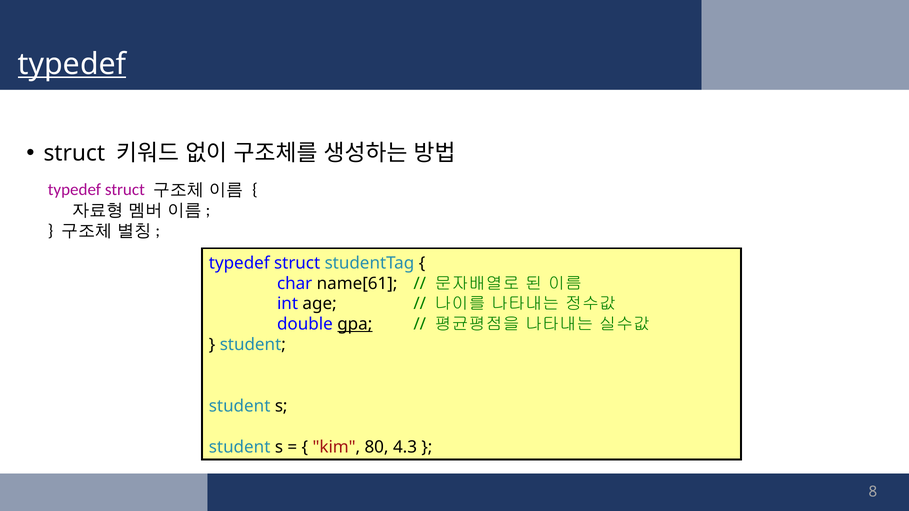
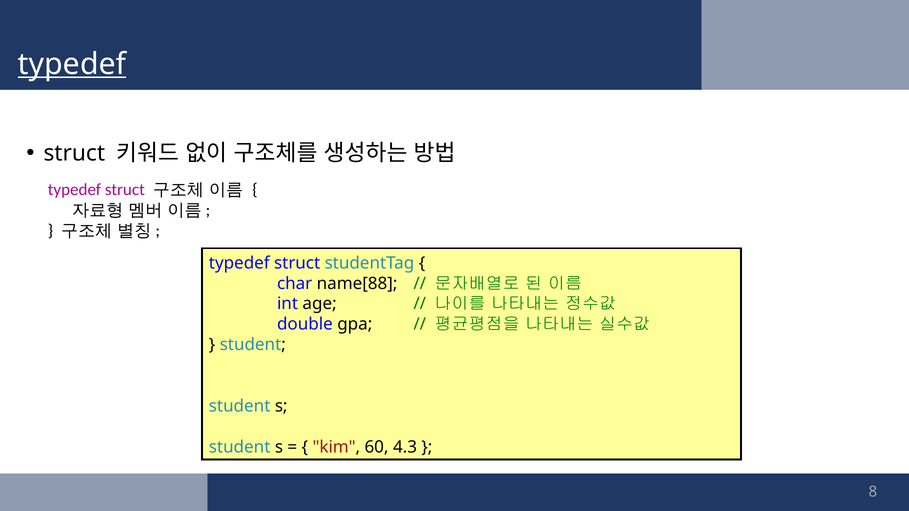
name[61: name[61 -> name[88 (357, 284)
gpa underline: present -> none (355, 325)
80: 80 -> 60 (377, 447)
